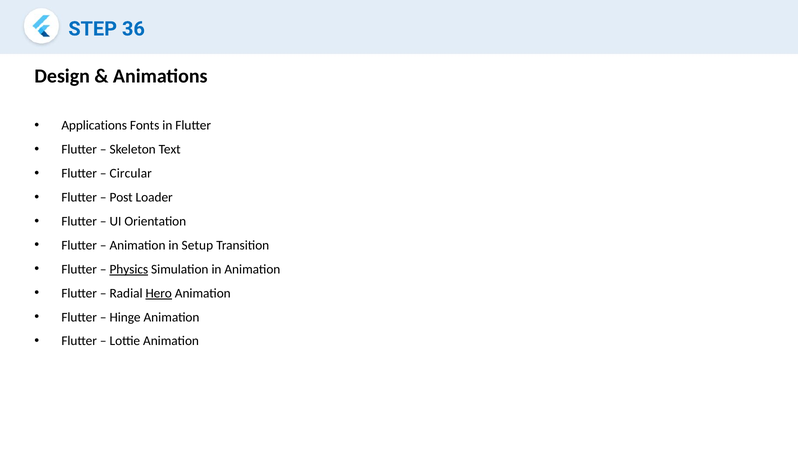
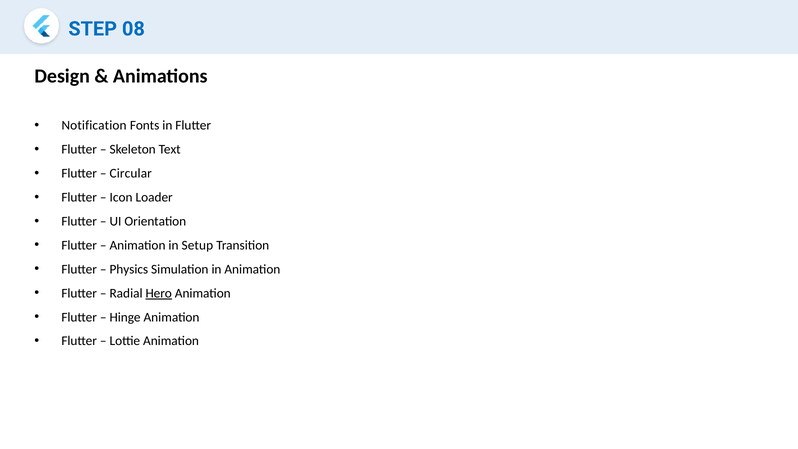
36: 36 -> 08 (133, 29)
Applications: Applications -> Notification (94, 126)
Post: Post -> Icon (121, 197)
Physics underline: present -> none (129, 269)
